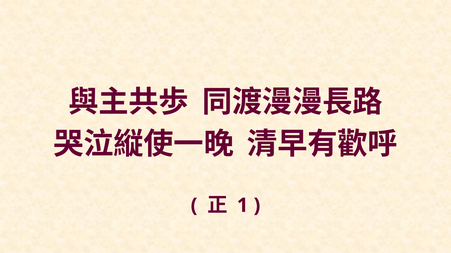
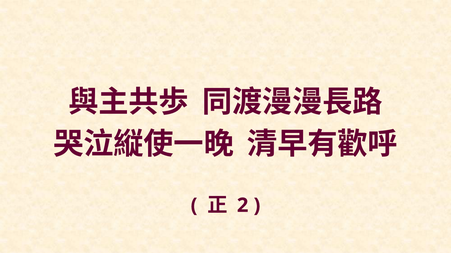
1: 1 -> 2 (243, 206)
